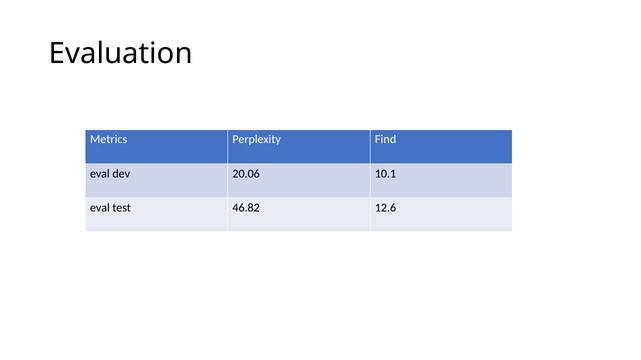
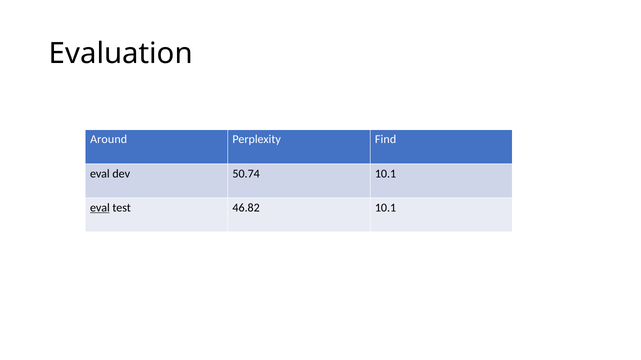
Metrics: Metrics -> Around (109, 140)
20.06: 20.06 -> 50.74 (246, 174)
eval underline: none -> present (100, 208)
46.82 12.6: 12.6 -> 10.1 (386, 208)
